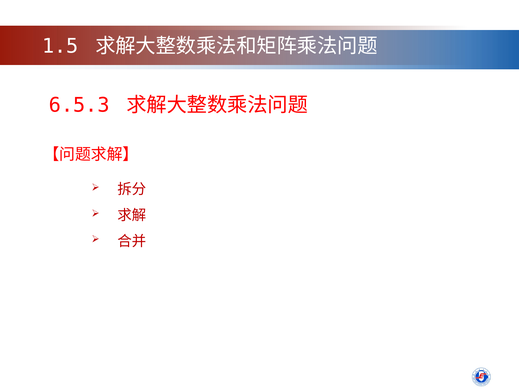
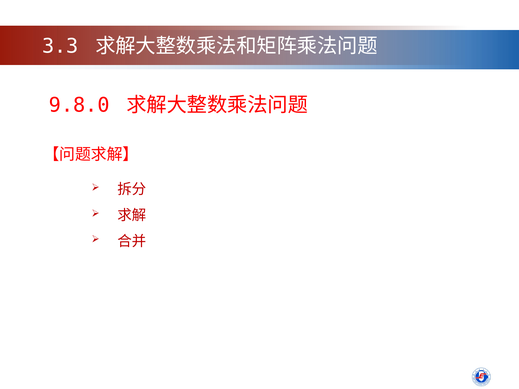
1.5: 1.5 -> 3.3 (60, 46)
6.5.3: 6.5.3 -> 9.8.0 (79, 105)
